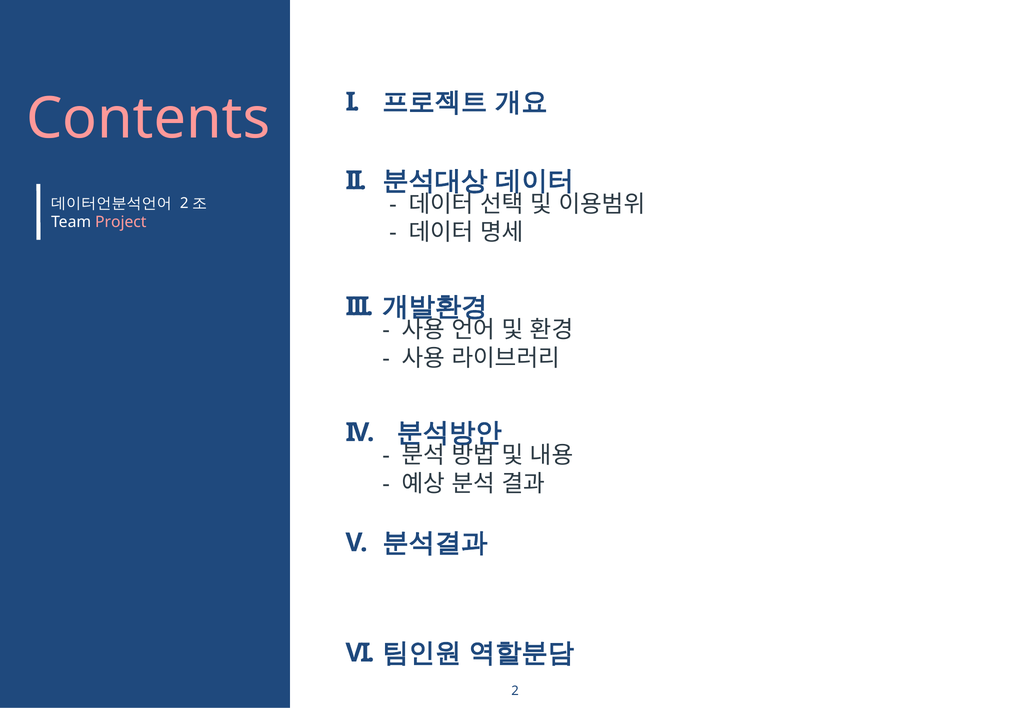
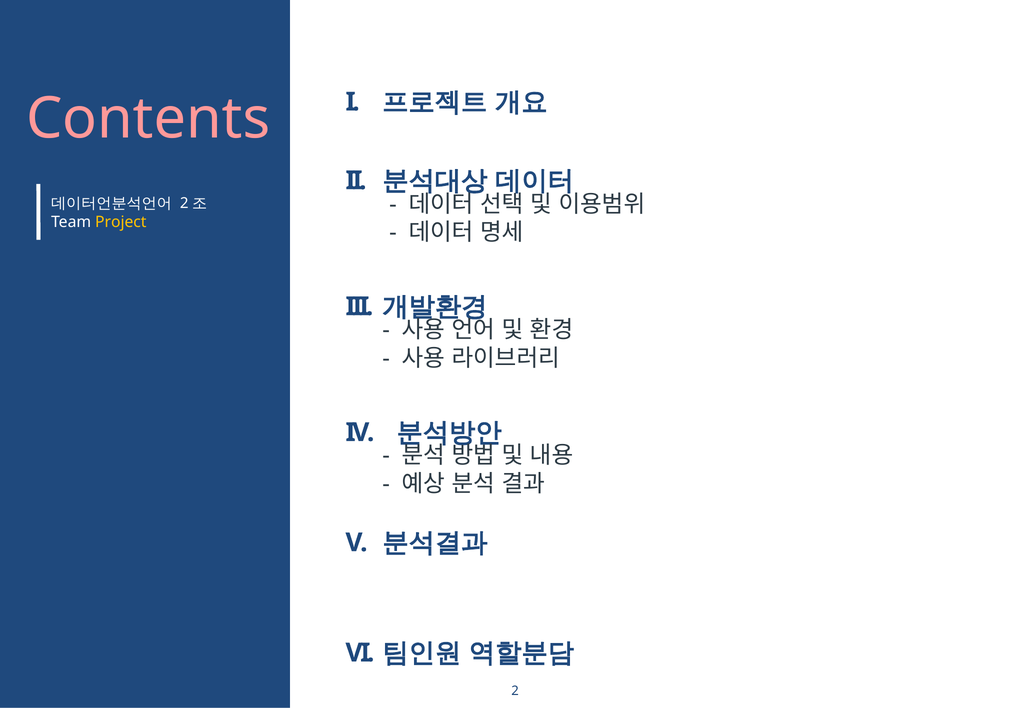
Project colour: pink -> yellow (121, 222)
